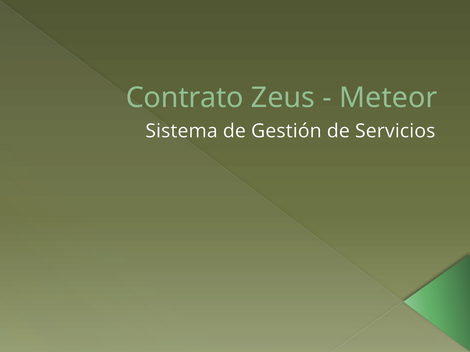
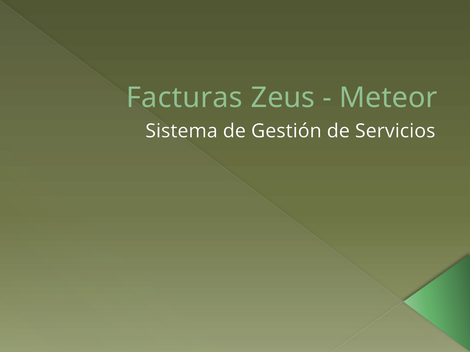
Contrato: Contrato -> Facturas (184, 98)
